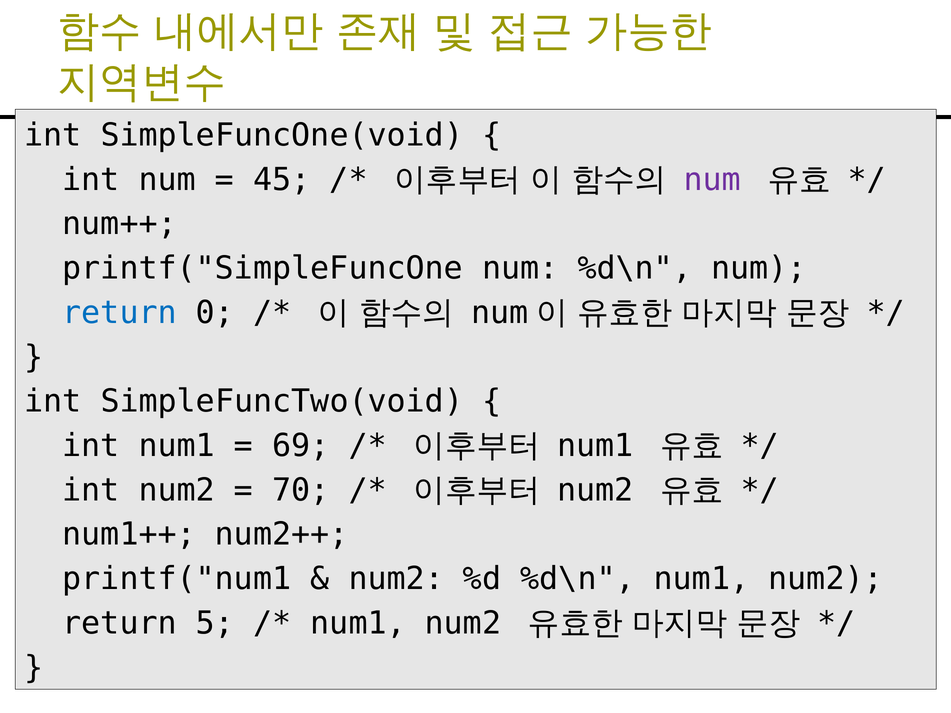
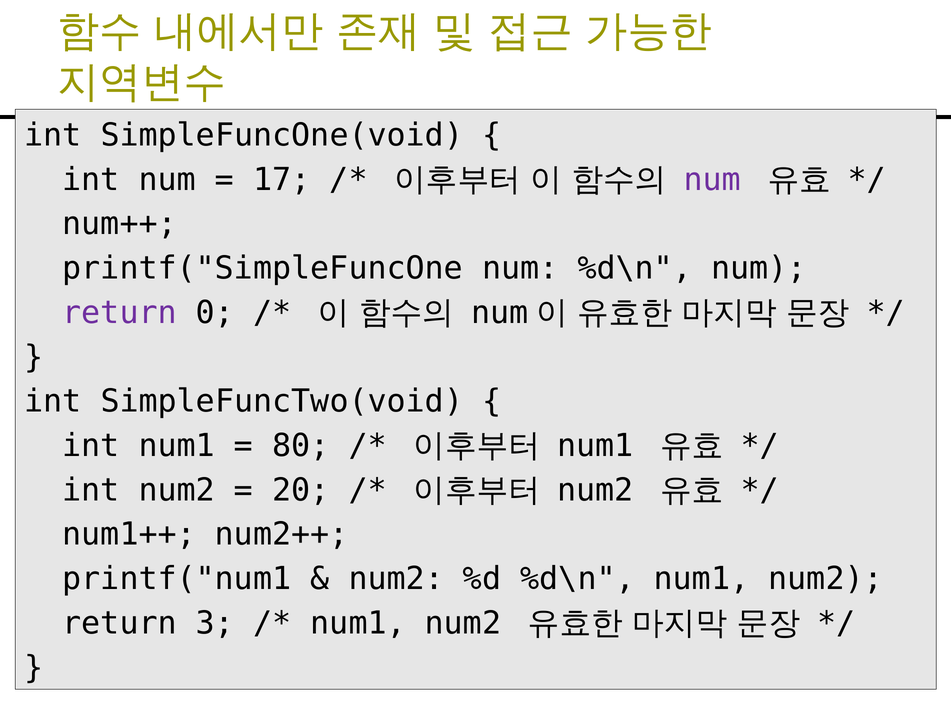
45: 45 -> 17 (282, 180)
return colour: blue -> purple (120, 313)
69: 69 -> 80 (301, 446)
70: 70 -> 20 (301, 490)
5: 5 -> 3 (215, 623)
